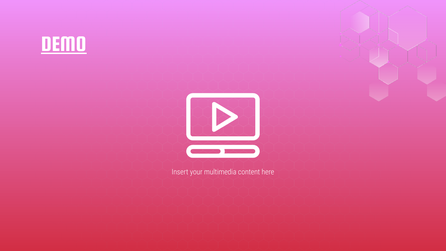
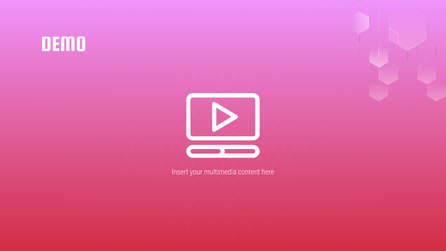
DEMO underline: present -> none (64, 44)
